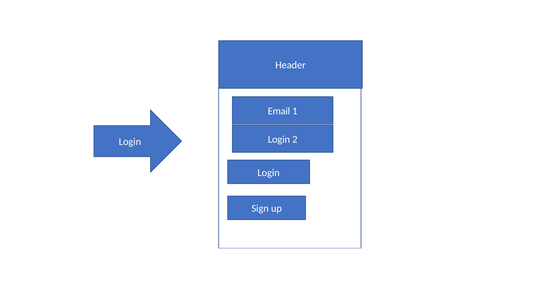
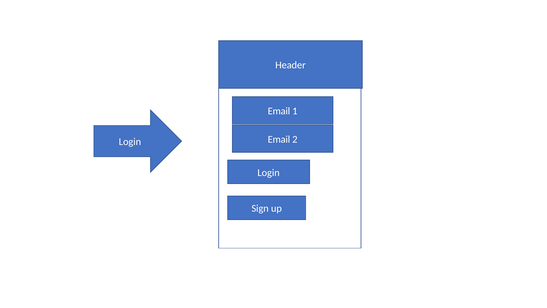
Login: Login -> Email (279, 139)
